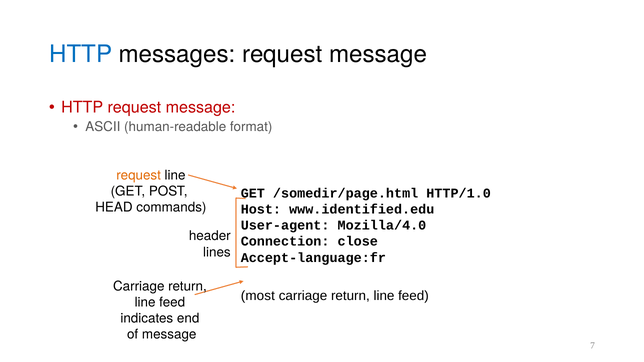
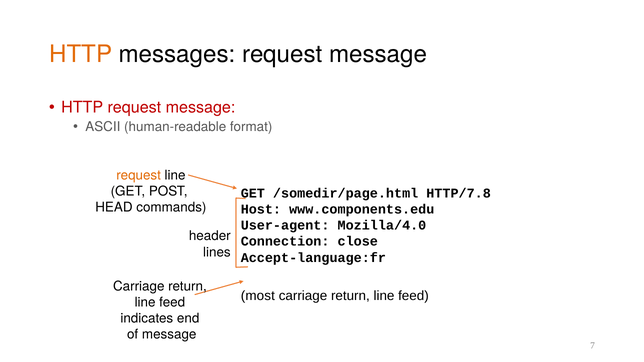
HTTP colour: blue -> orange (81, 54)
HTTP/1.0: HTTP/1.0 -> HTTP/7.8 (459, 193)
www.identified.edu: www.identified.edu -> www.components.edu (362, 209)
